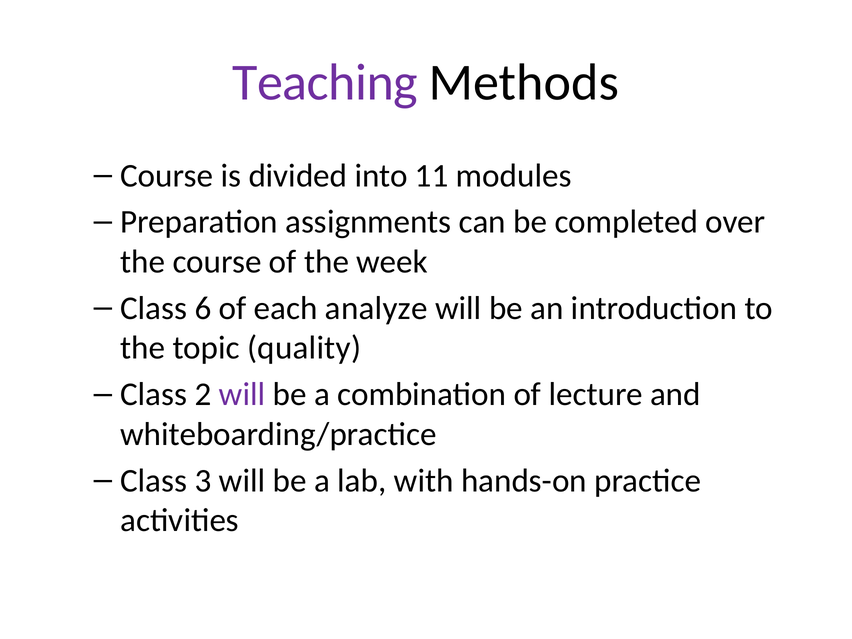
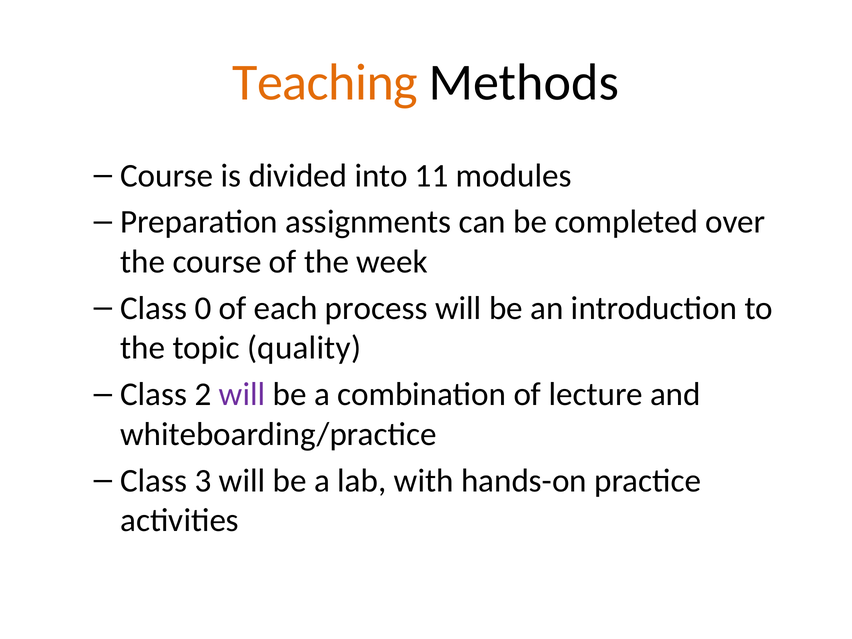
Teaching colour: purple -> orange (325, 82)
6: 6 -> 0 (203, 308)
analyze: analyze -> process (376, 308)
